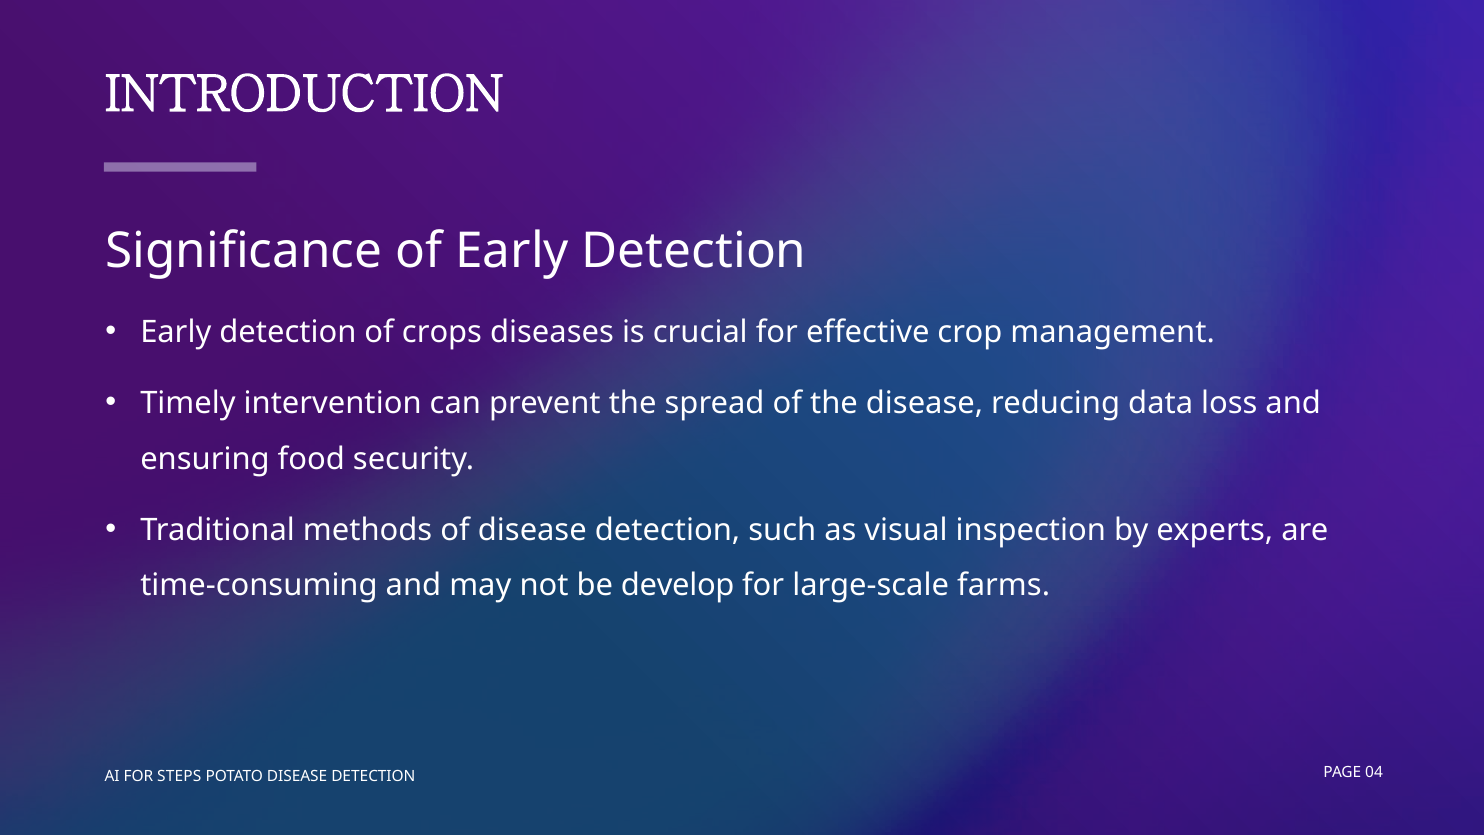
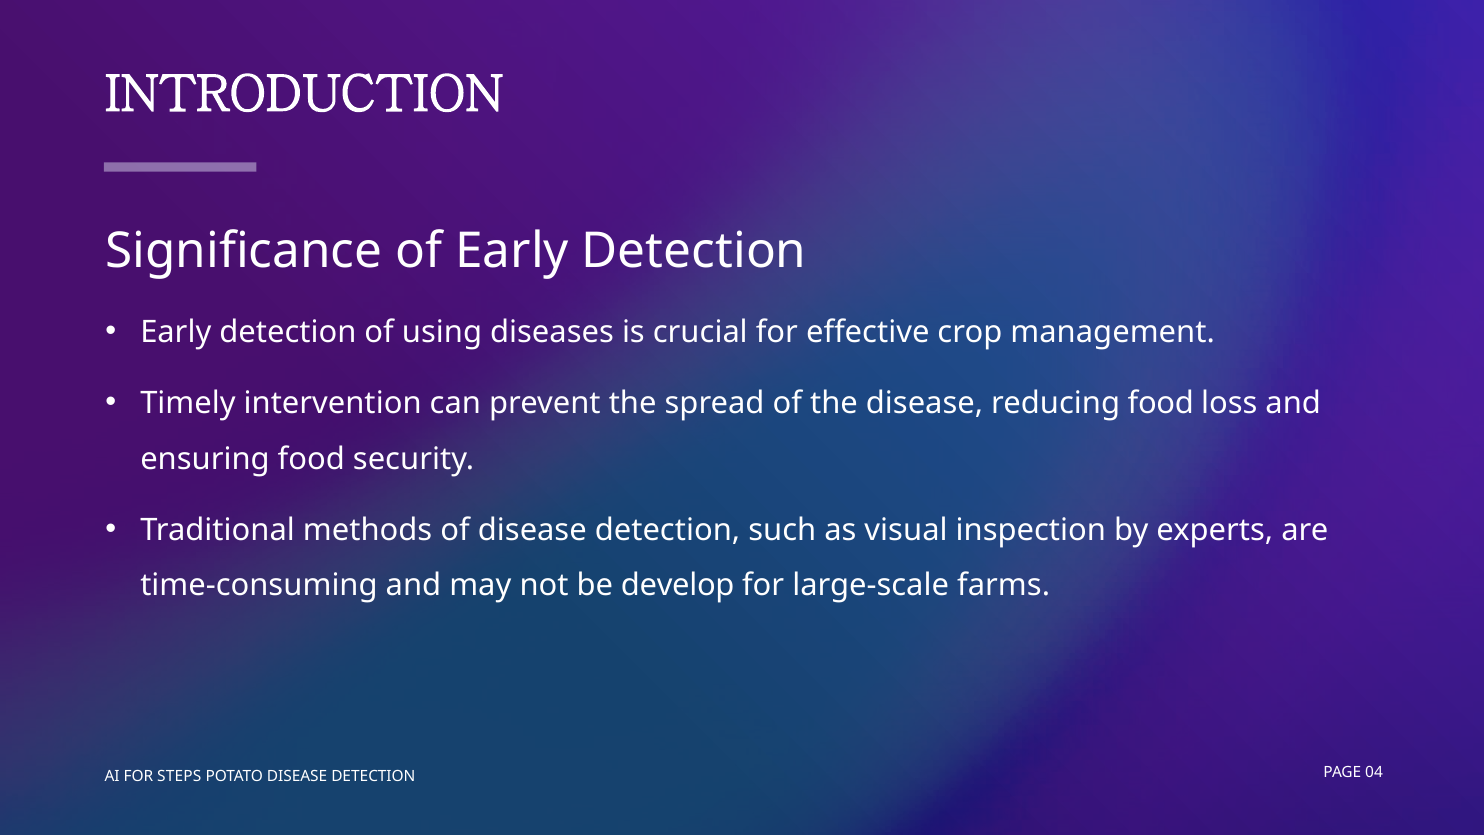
crops: crops -> using (442, 332)
reducing data: data -> food (1161, 403)
